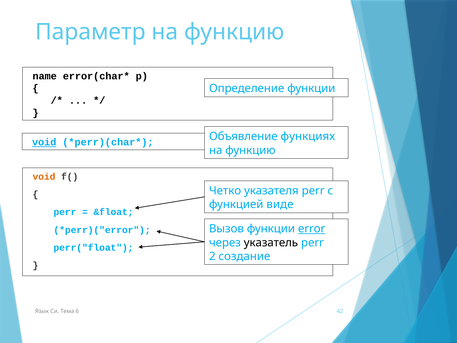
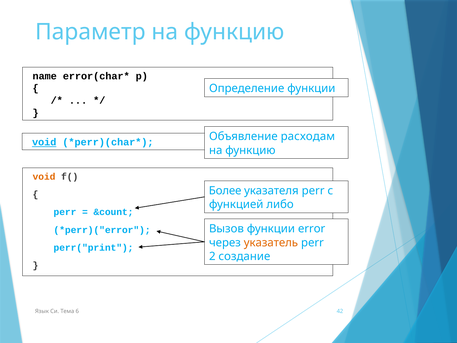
функциях: функциях -> расходам (308, 136)
Четко: Четко -> Более (225, 191)
виде: виде -> либо (280, 204)
&float: &float -> &count (113, 212)
error underline: present -> none (312, 229)
указатель colour: black -> orange (271, 242)
perr("float: perr("float -> perr("print (94, 248)
